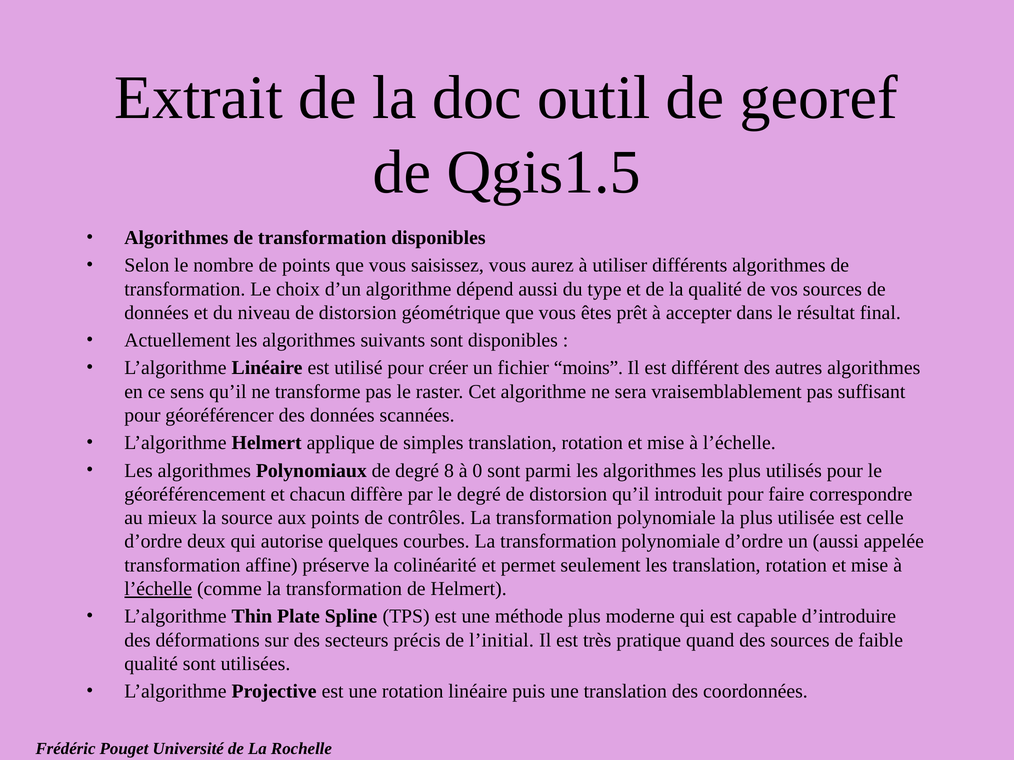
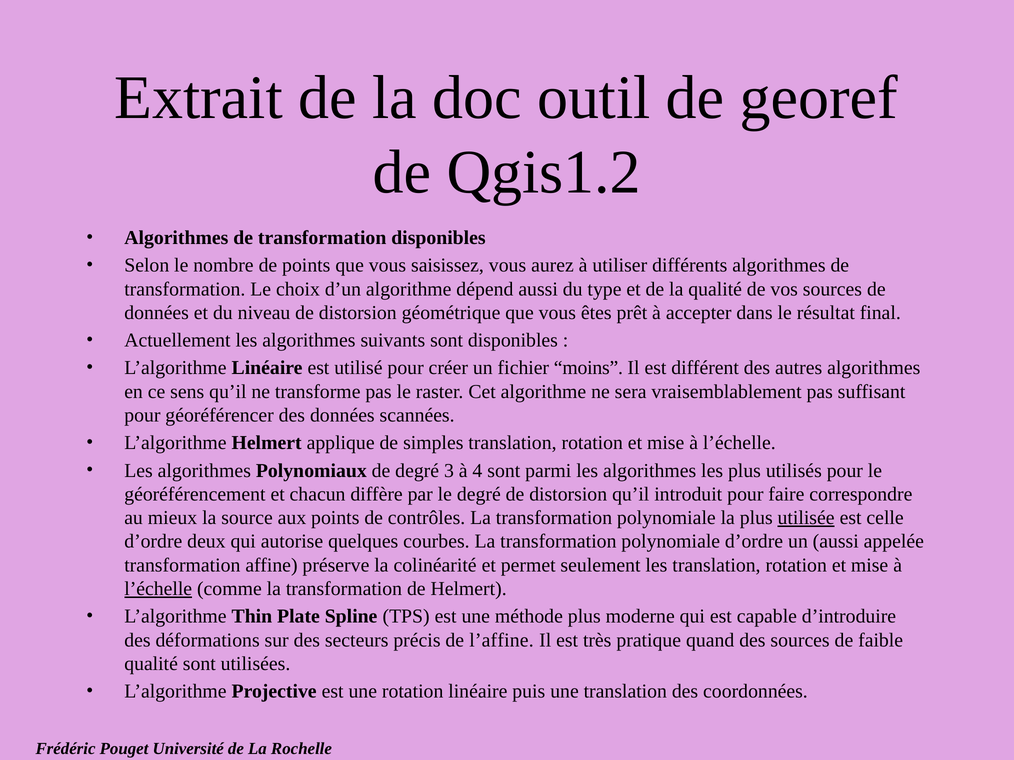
Qgis1.5: Qgis1.5 -> Qgis1.2 (544, 172)
8: 8 -> 3 (449, 471)
0: 0 -> 4 (477, 471)
utilisée underline: none -> present (806, 518)
l’initial: l’initial -> l’affine (501, 640)
